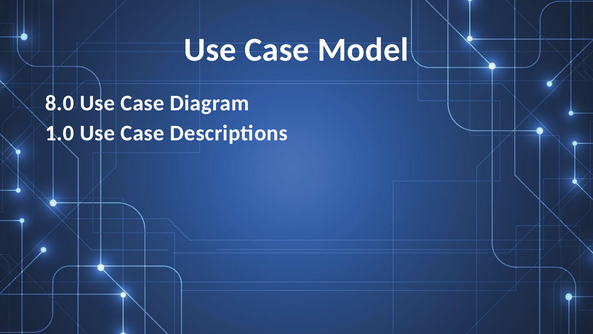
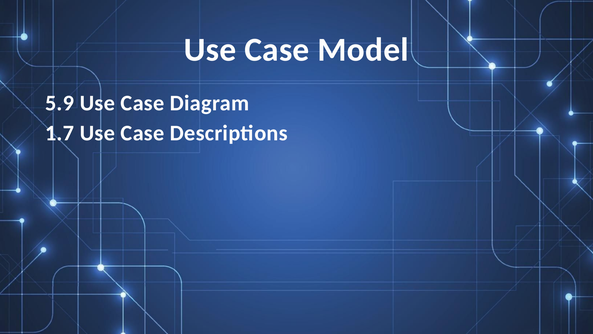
8.0: 8.0 -> 5.9 (60, 103)
1.0: 1.0 -> 1.7 (60, 133)
